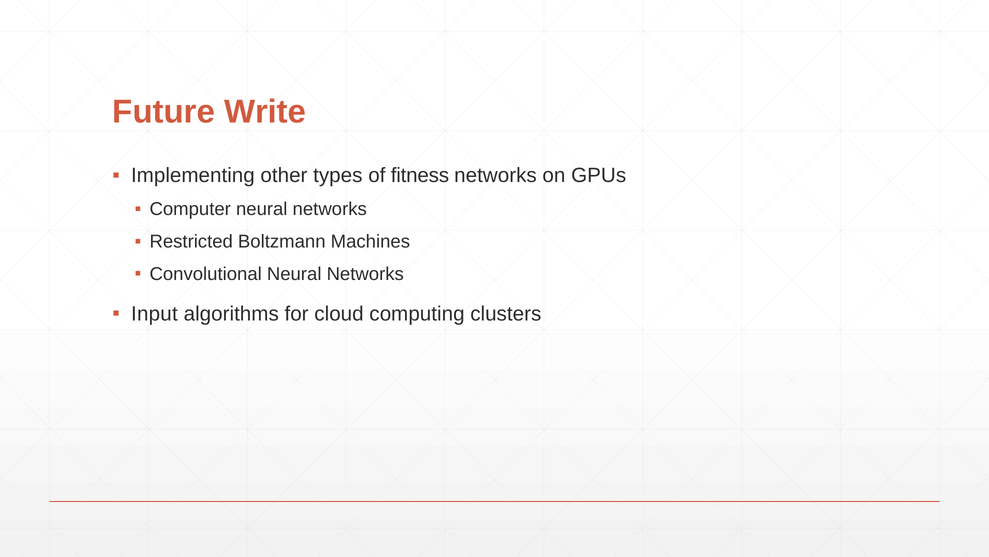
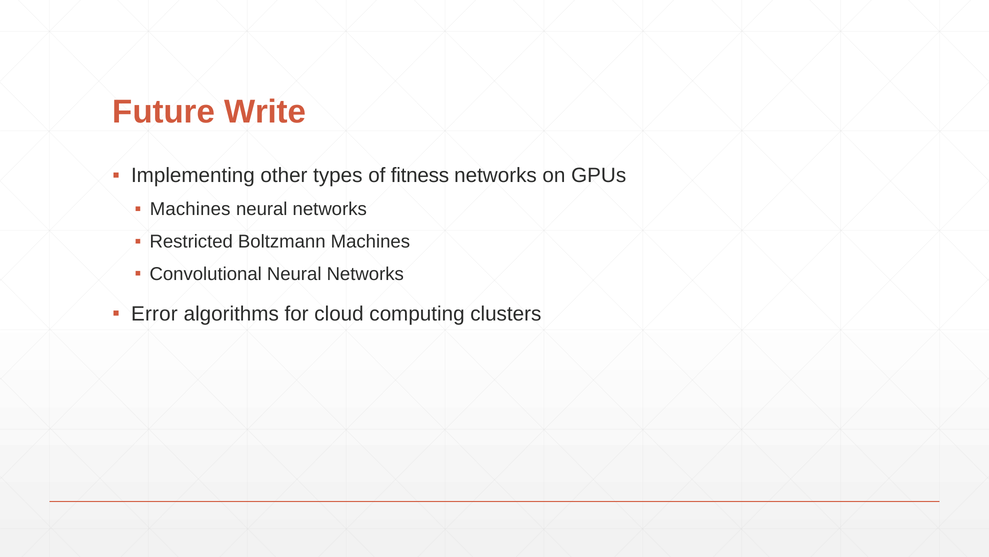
Computer: Computer -> Machines (190, 209)
Input: Input -> Error (154, 313)
